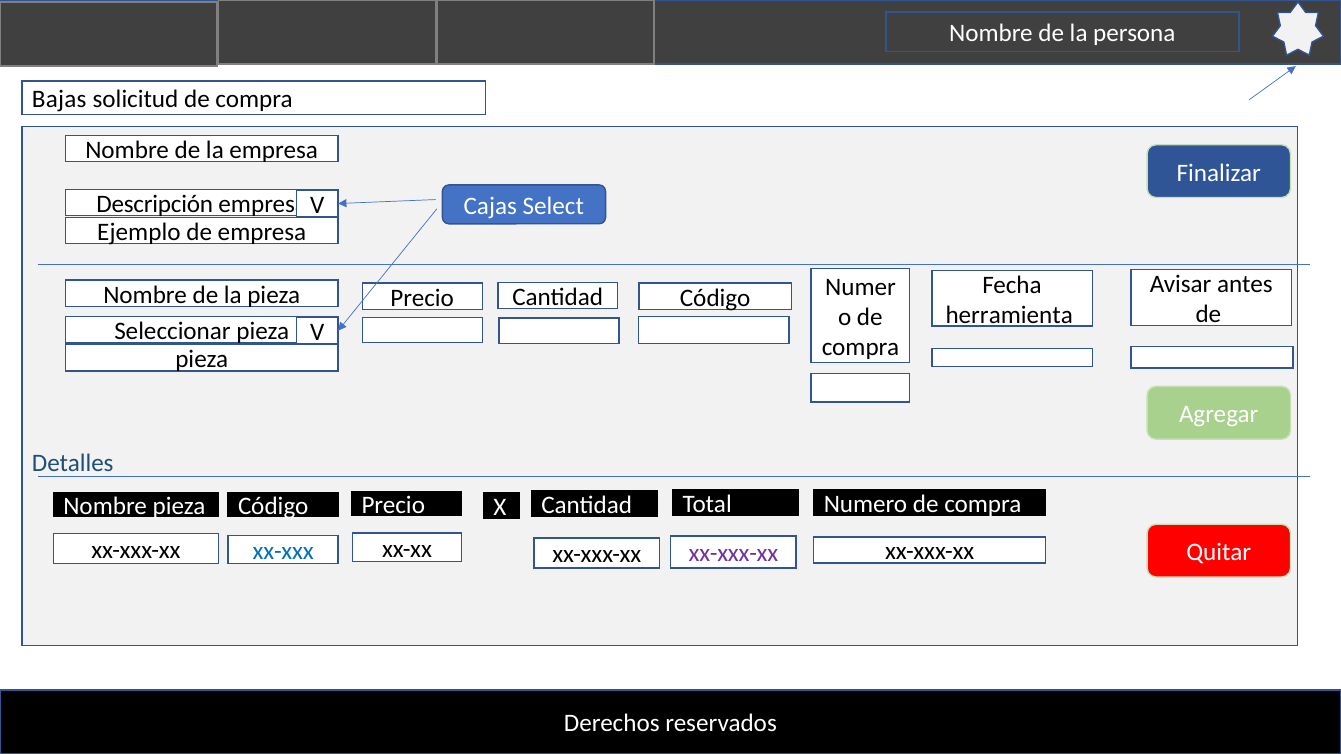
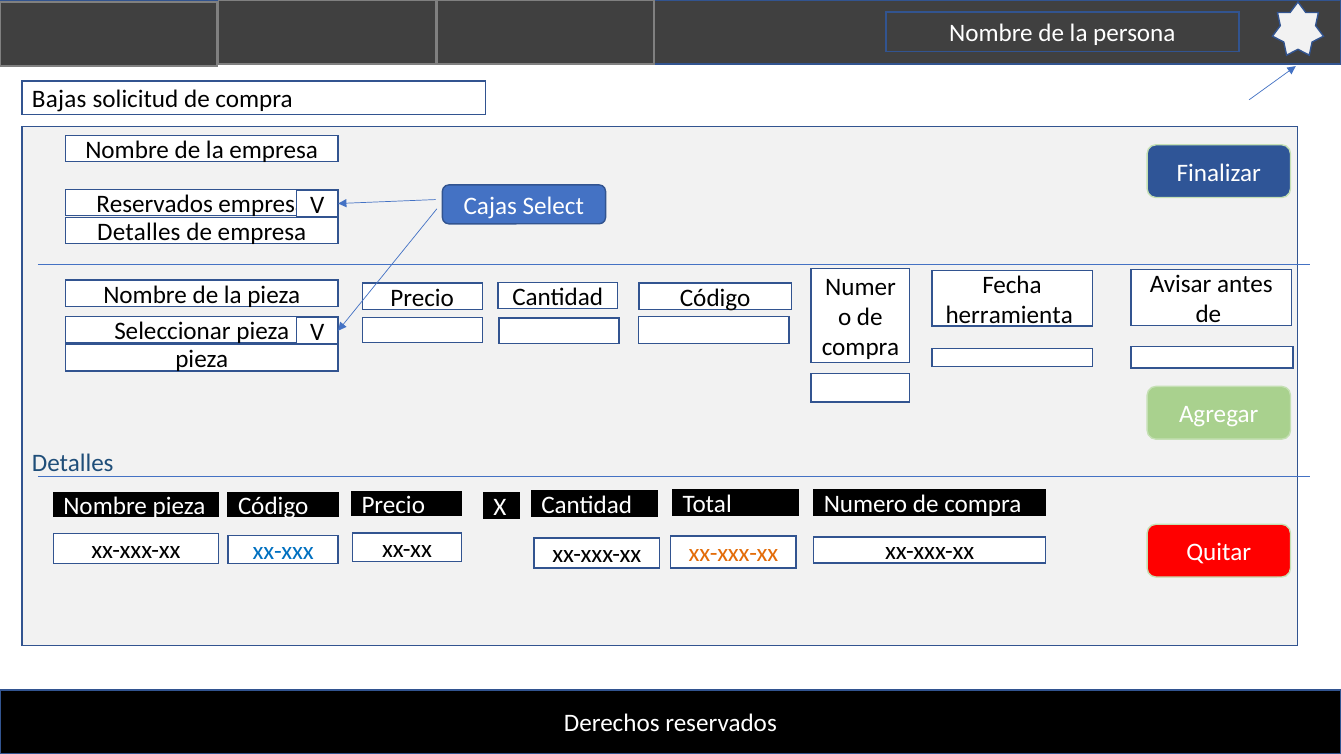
Descripción: Descripción -> Reservados (155, 205)
Ejemplo: Ejemplo -> Detalles (139, 232)
xx-xxx-xx colour: purple -> orange (733, 554)
